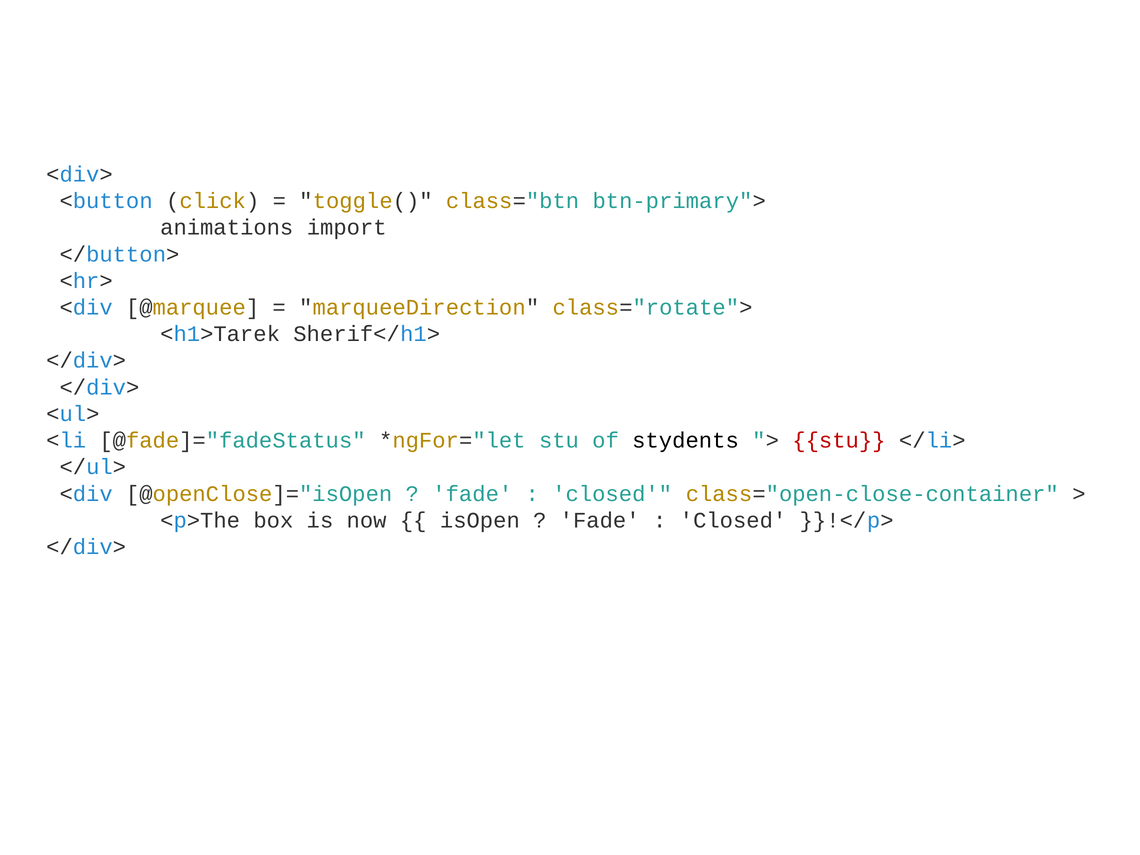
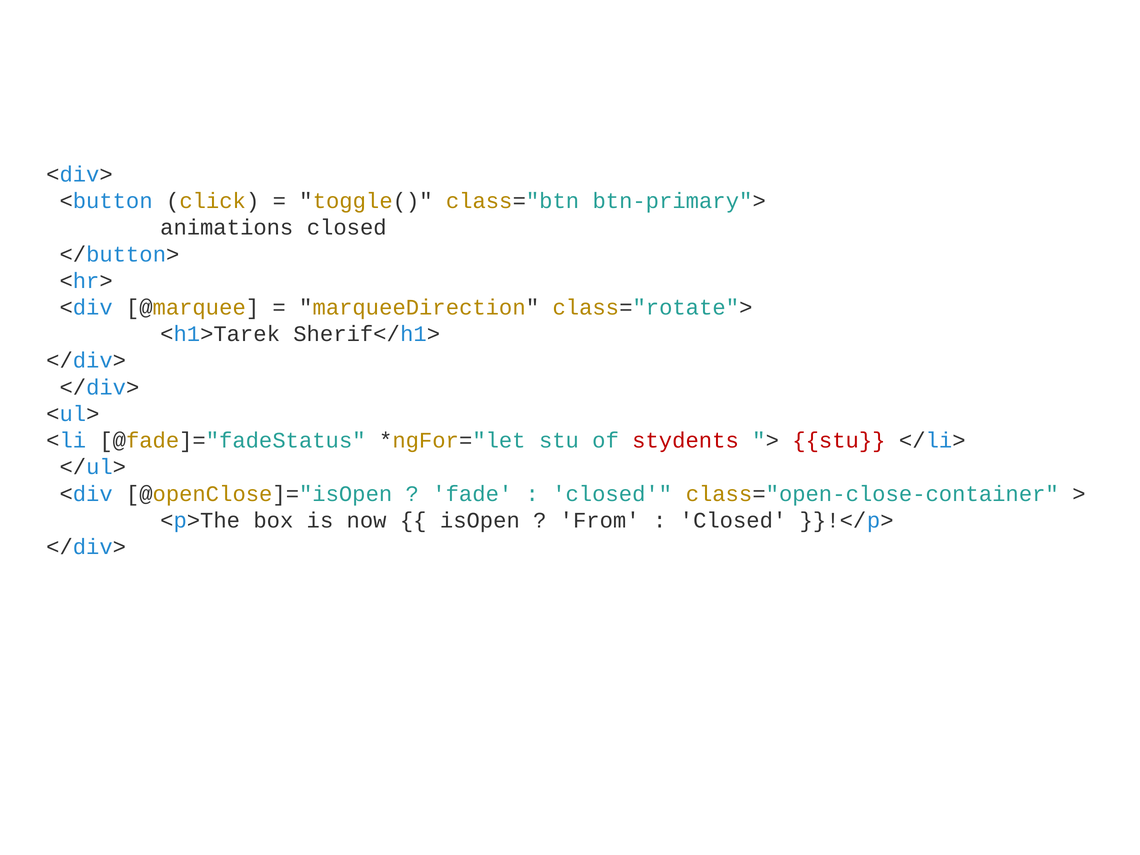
animations import: import -> closed (347, 228)
stydents colour: black -> red (686, 441)
Fade: Fade -> From (600, 520)
